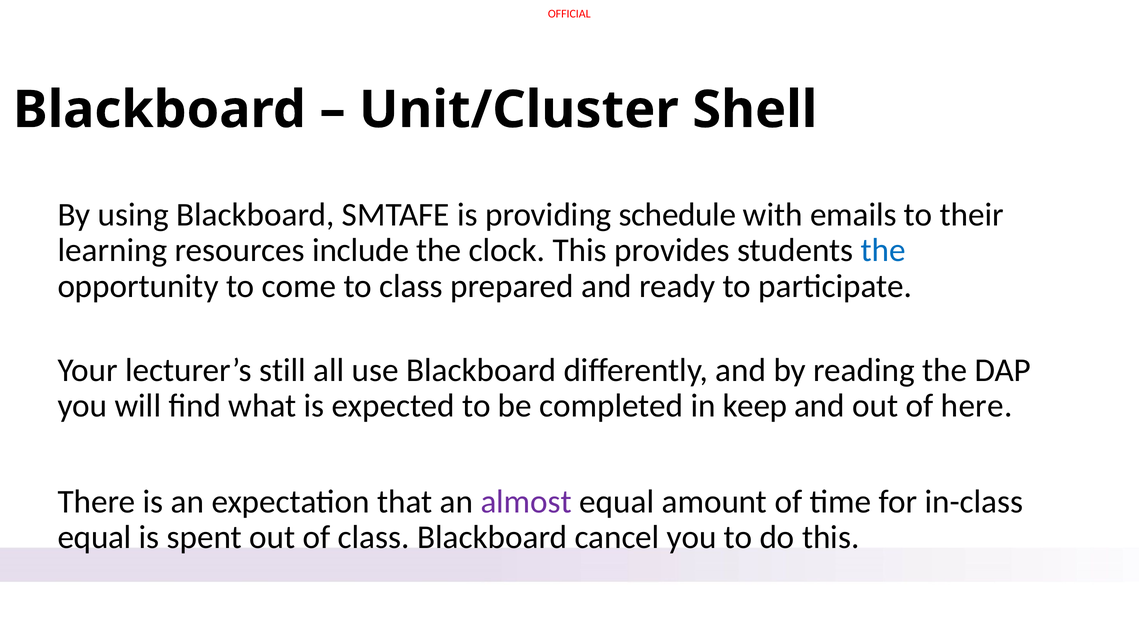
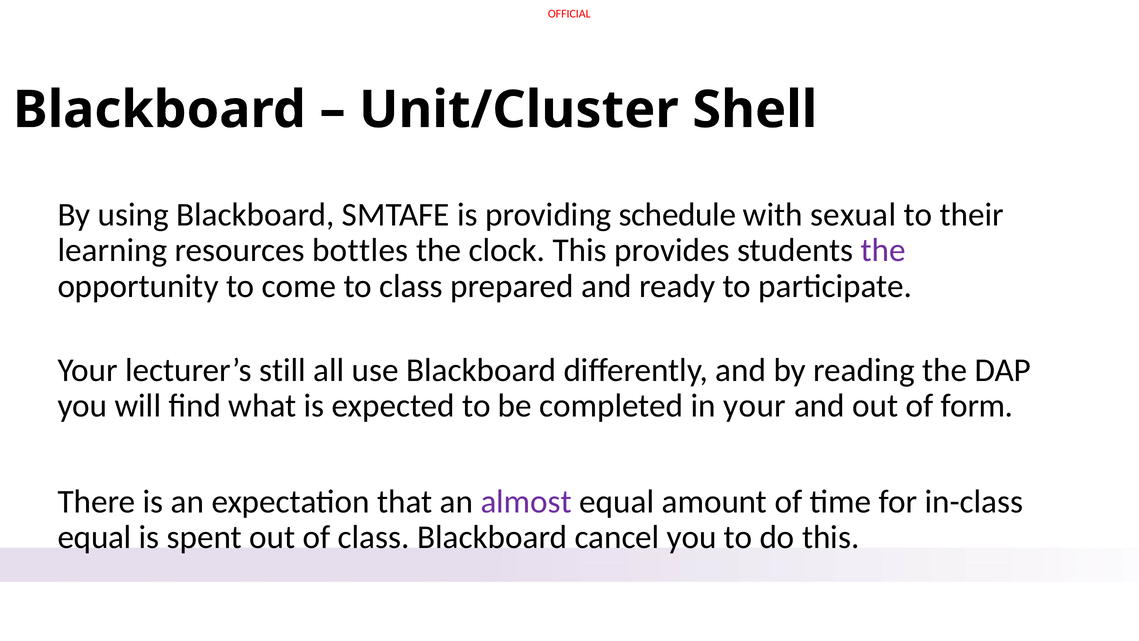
emails: emails -> sexual (853, 215)
include: include -> bottles (360, 250)
the colour: blue -> purple (883, 250)
in keep: keep -> your (755, 406)
here: here -> form (977, 406)
